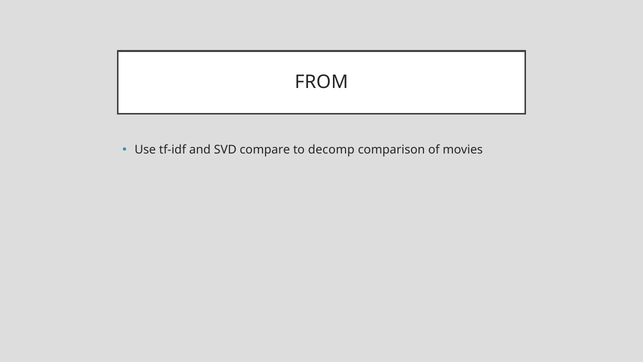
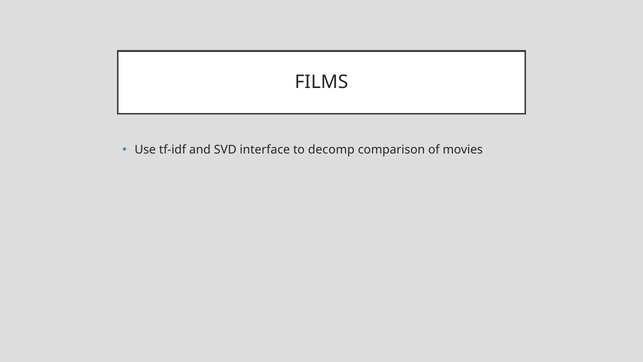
FROM: FROM -> FILMS (321, 82)
compare: compare -> interface (265, 150)
